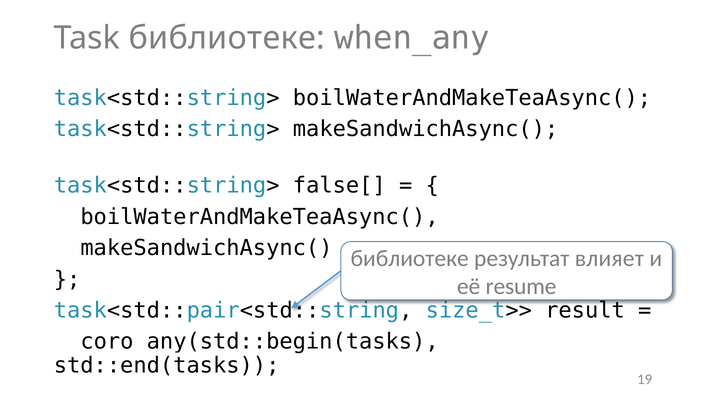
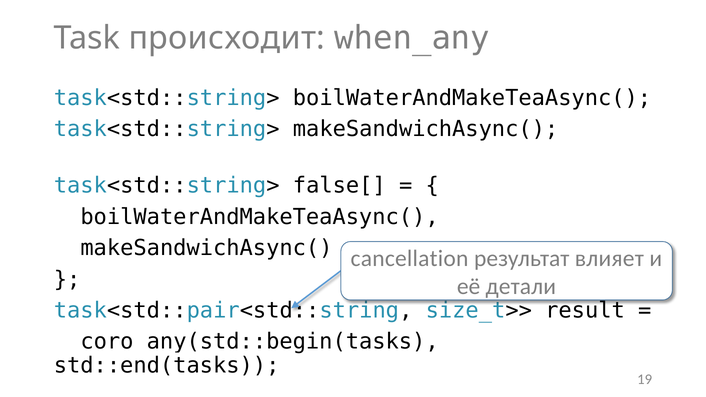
Task библиотеке: библиотеке -> происходит (227, 38)
библиотеке: библиотеке -> cancellation (410, 258)
resume: resume -> детали (521, 287)
